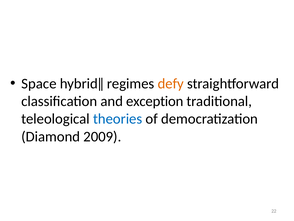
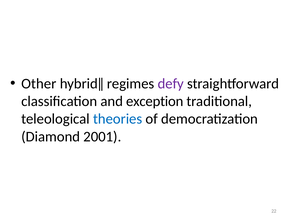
Space: Space -> Other (39, 83)
defy colour: orange -> purple (171, 83)
2009: 2009 -> 2001 (102, 136)
